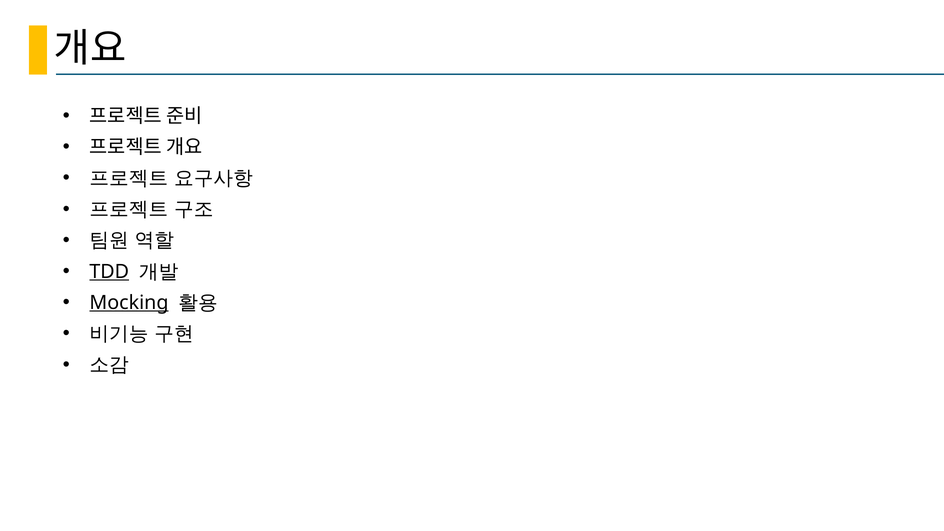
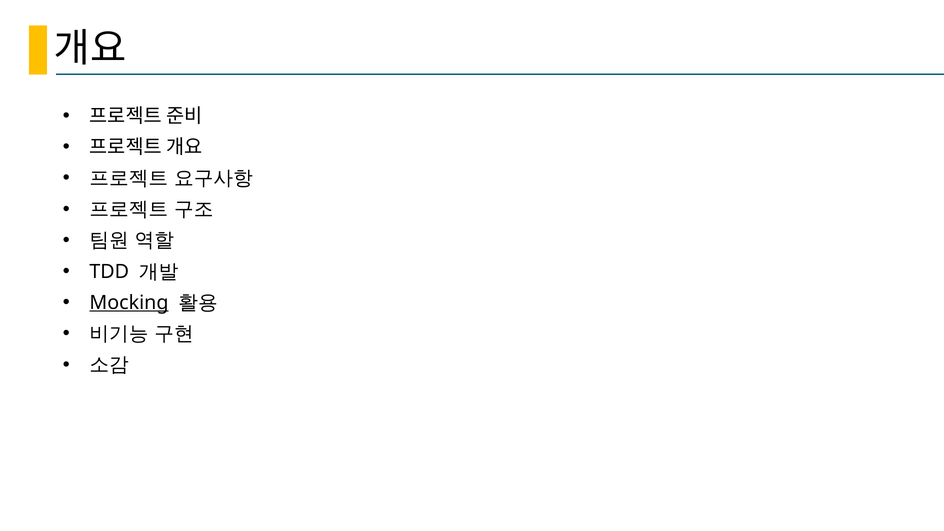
TDD underline: present -> none (109, 272)
